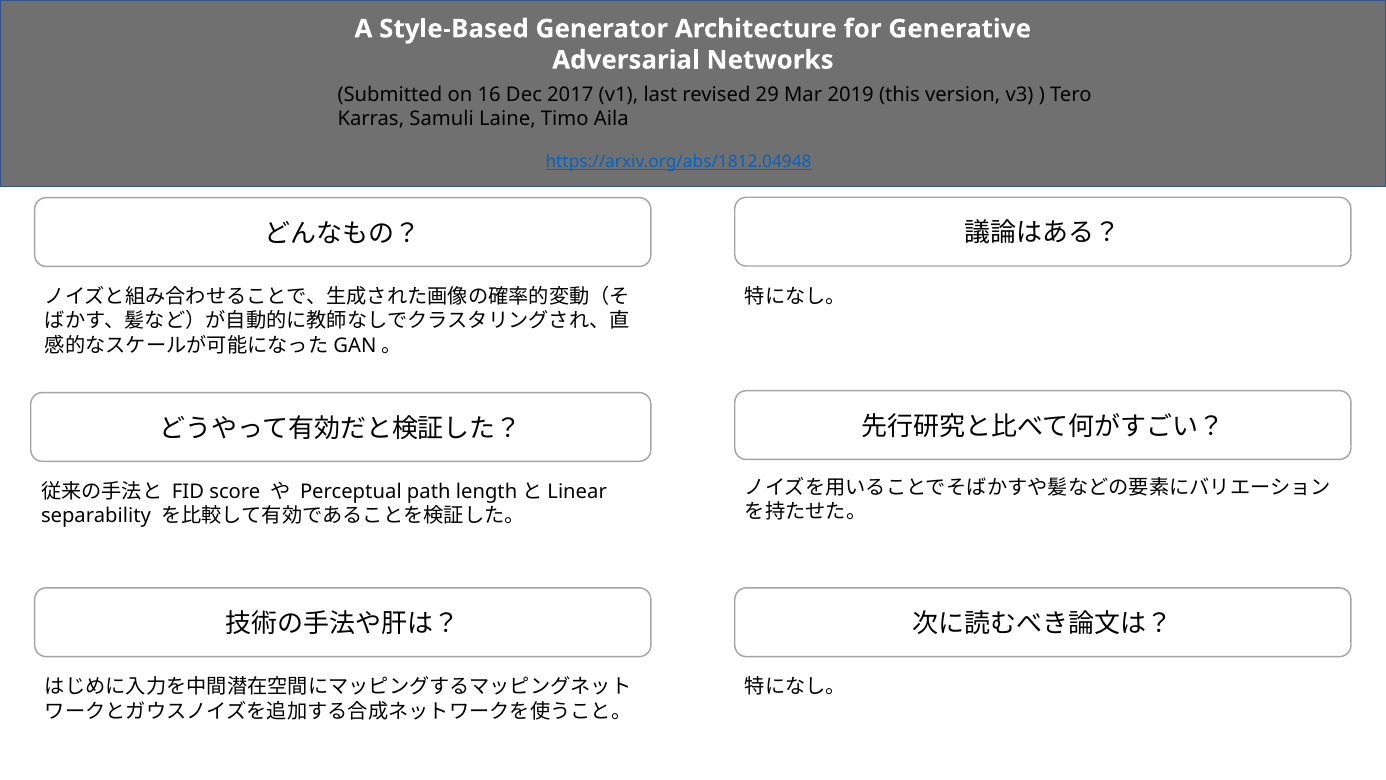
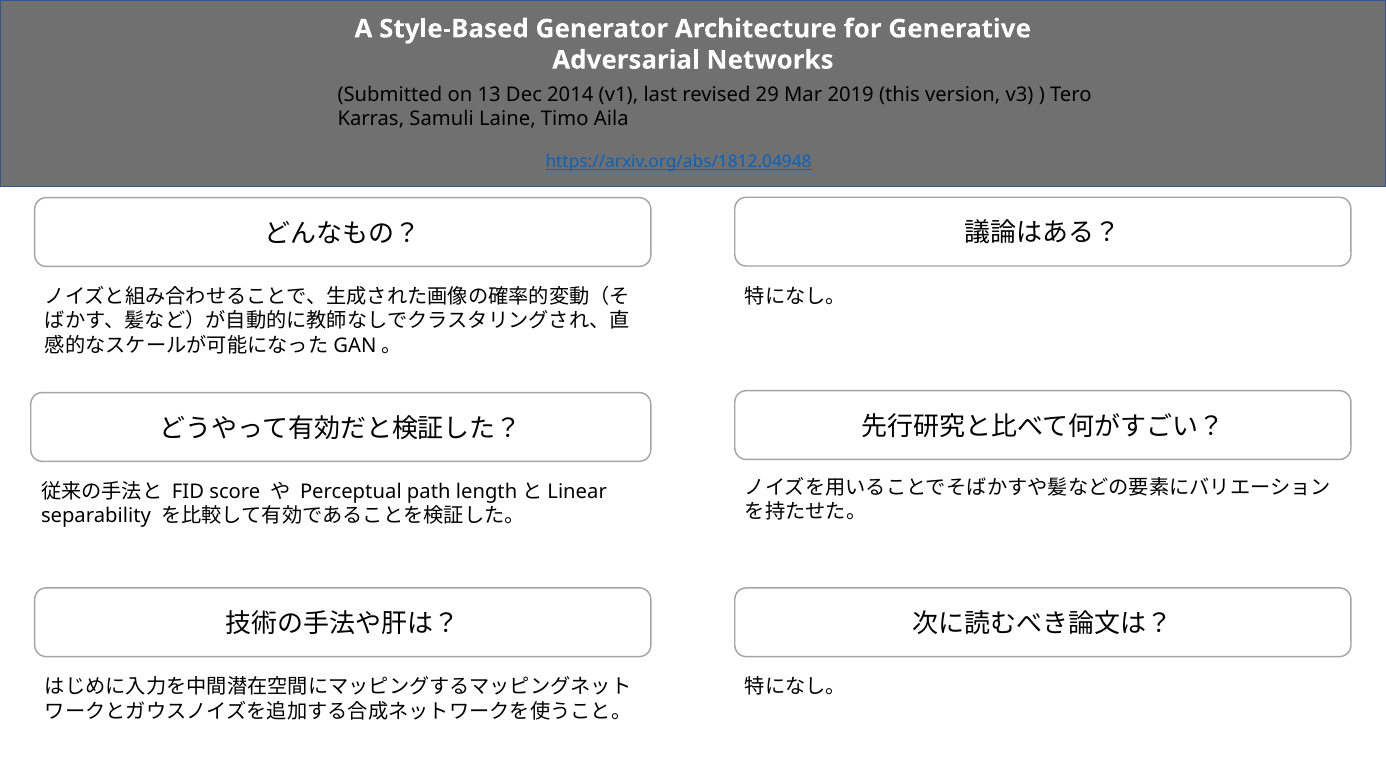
16: 16 -> 13 (489, 95)
2017: 2017 -> 2014 (570, 95)
